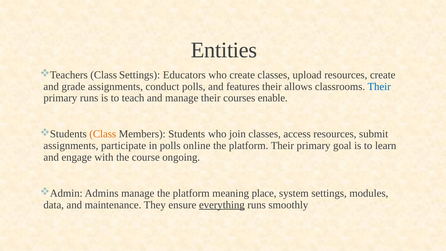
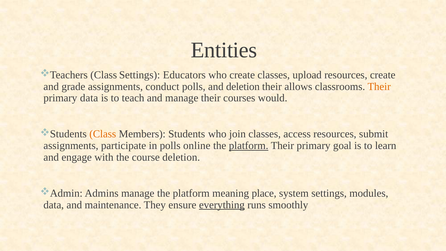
and features: features -> deletion (243, 86)
Their colour: blue -> orange (379, 86)
primary runs: runs -> data (89, 98)
enable: enable -> would (273, 98)
platform underline: none -> present (249, 146)
course ongoing: ongoing -> deletion (181, 157)
